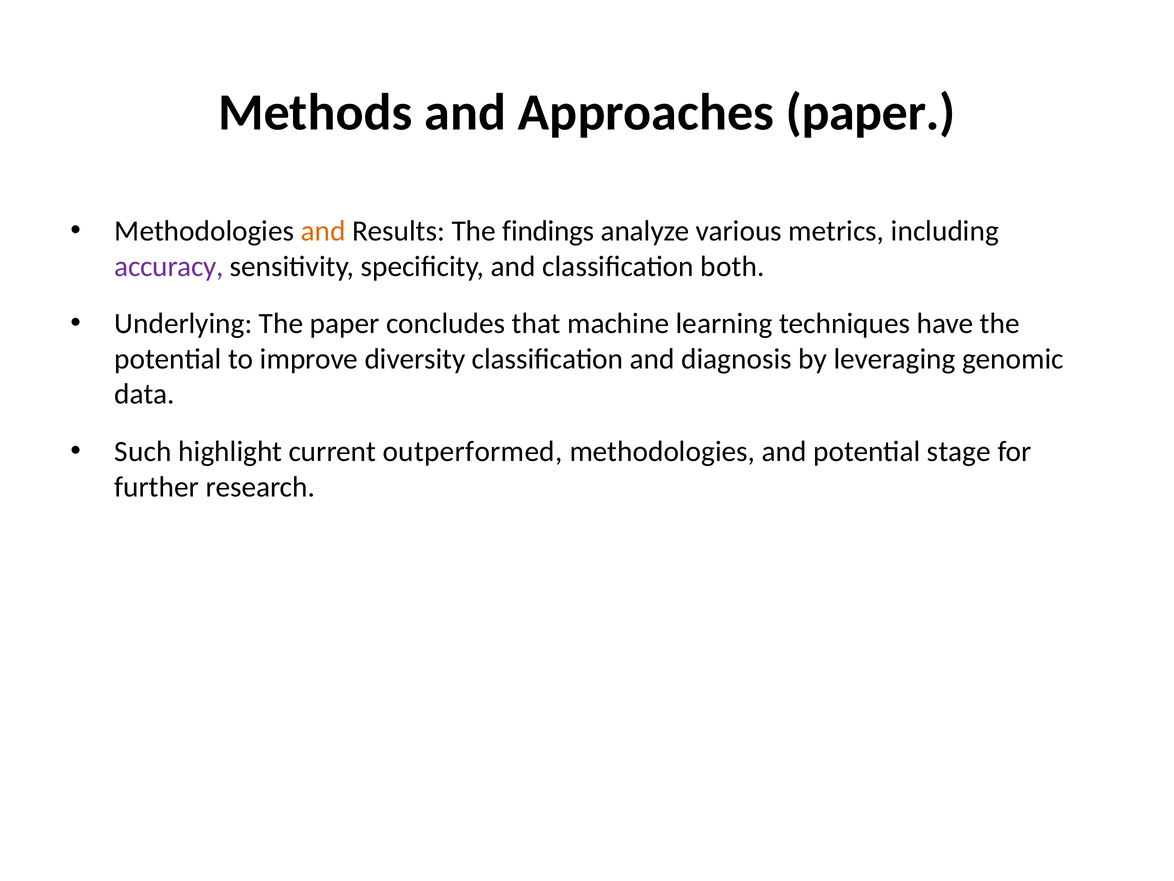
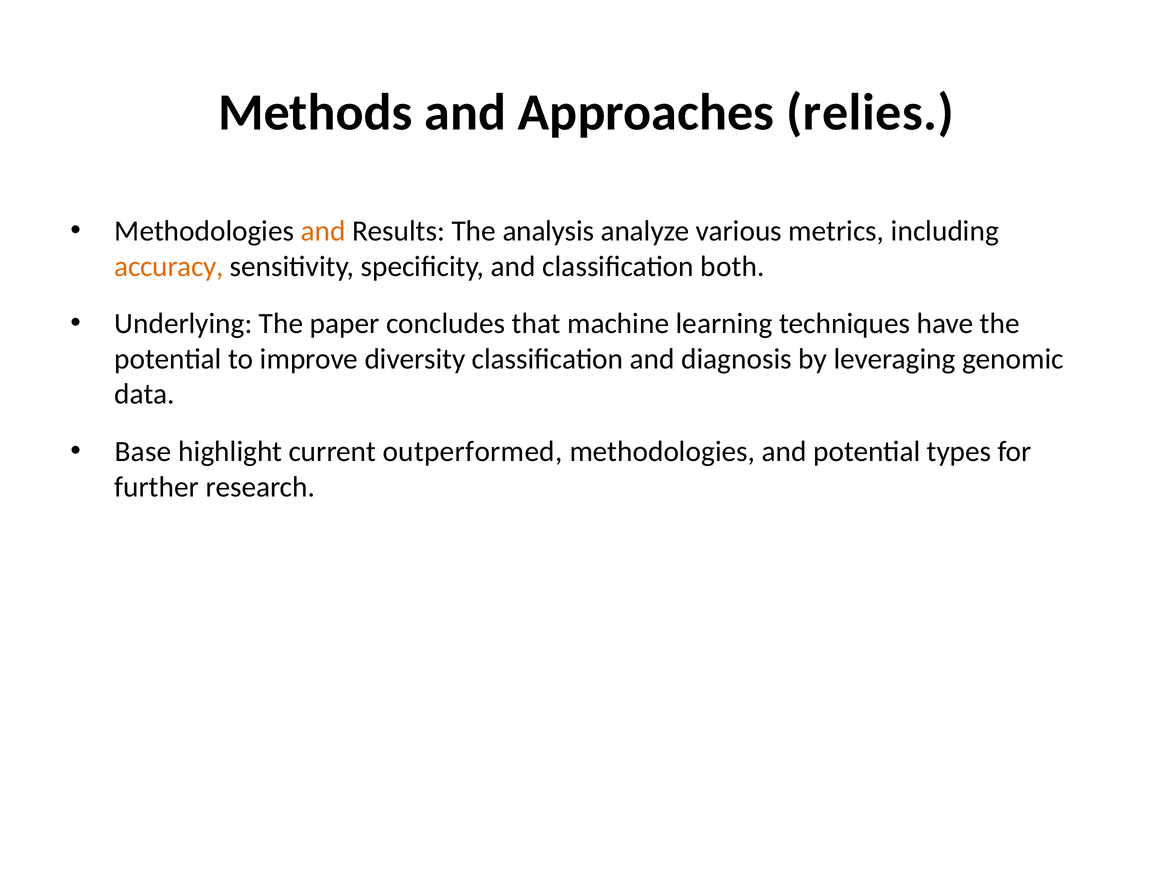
Approaches paper: paper -> relies (870, 112)
findings: findings -> analysis (548, 231)
accuracy colour: purple -> orange (169, 266)
Such: Such -> Base (143, 451)
stage: stage -> types (959, 451)
